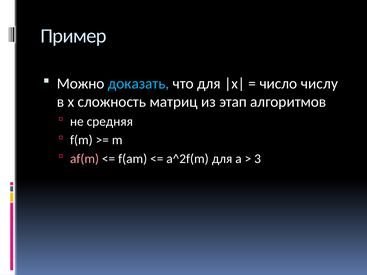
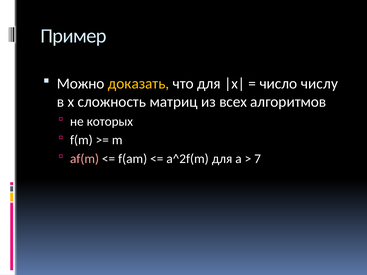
доказать colour: light blue -> yellow (139, 84)
этап: этап -> всех (233, 102)
средняя: средняя -> которых (110, 122)
3: 3 -> 7 (258, 159)
